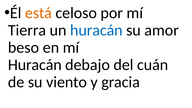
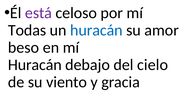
está colour: orange -> purple (38, 13)
Tierra: Tierra -> Todas (27, 30)
cuán: cuán -> cielo (153, 65)
